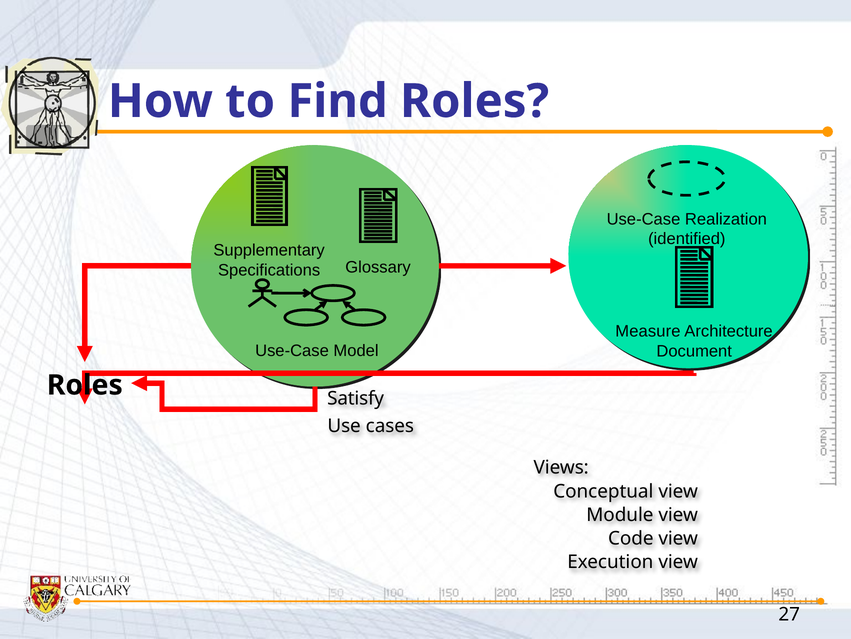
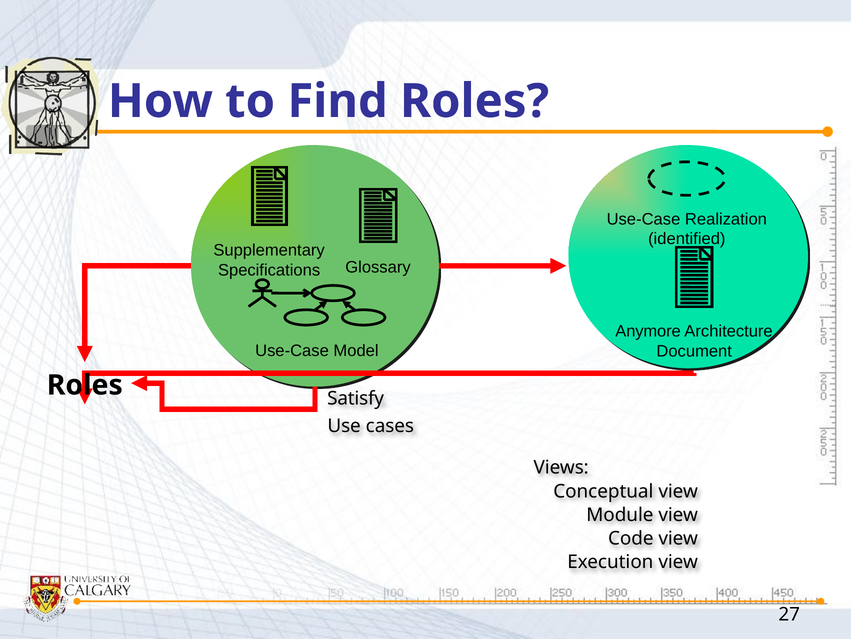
Measure: Measure -> Anymore (648, 331)
